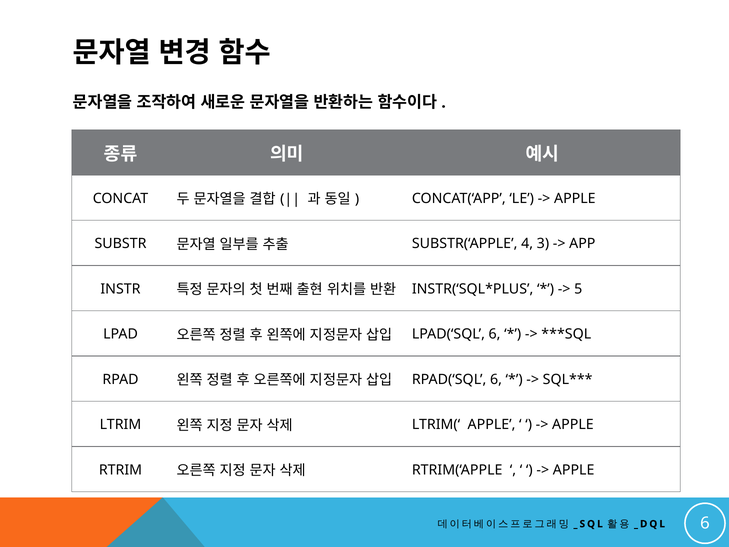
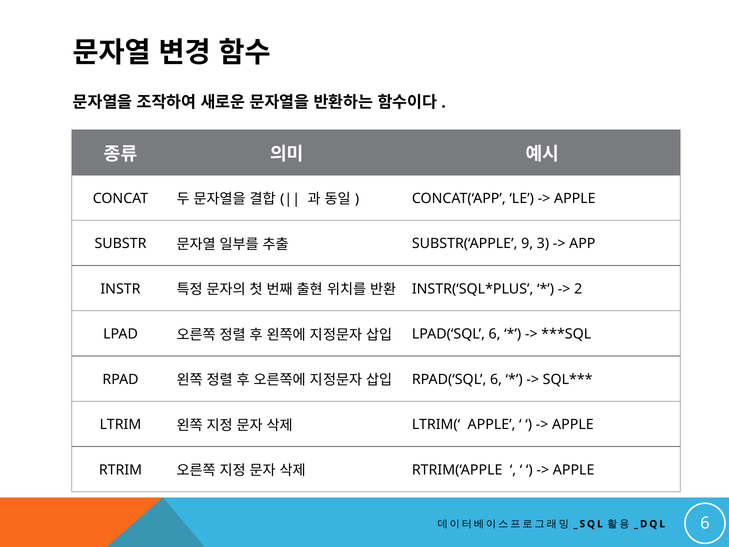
4: 4 -> 9 (527, 244)
5: 5 -> 2 (578, 289)
